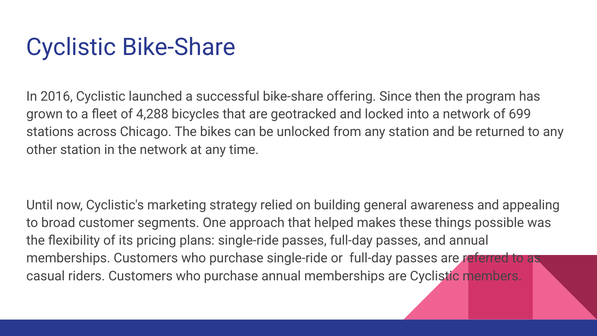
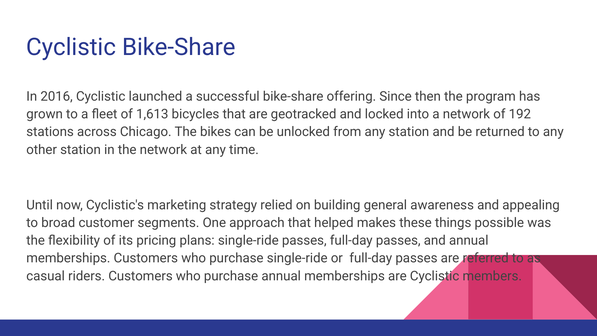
4,288: 4,288 -> 1,613 (152, 114)
699: 699 -> 192 (520, 114)
